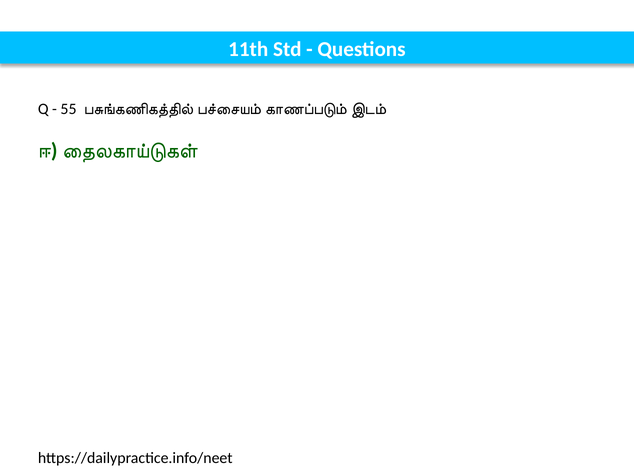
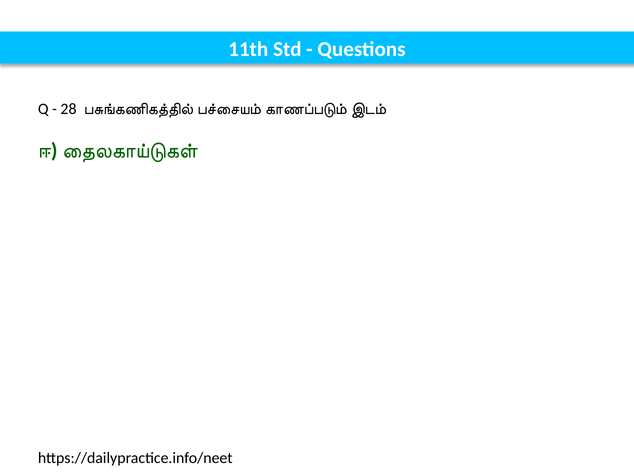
55: 55 -> 28 (69, 109)
